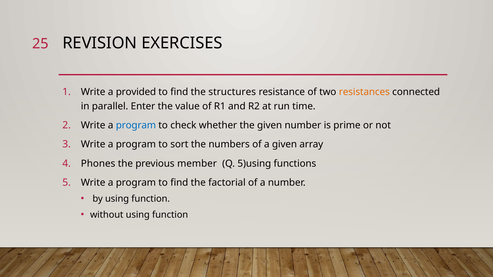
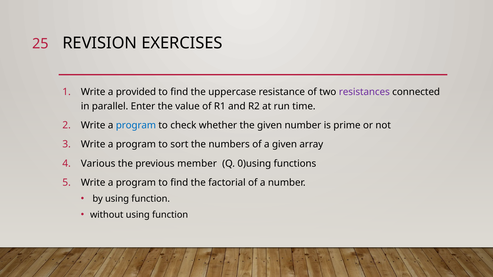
structures: structures -> uppercase (232, 92)
resistances colour: orange -> purple (364, 92)
Phones: Phones -> Various (98, 164)
5)using: 5)using -> 0)using (254, 164)
